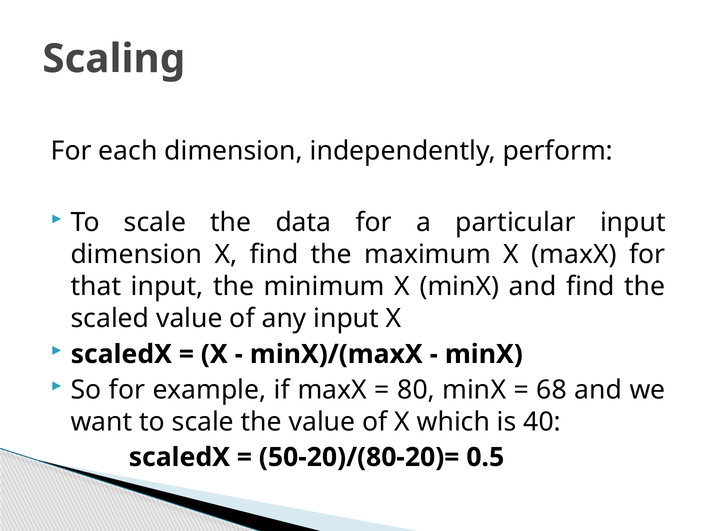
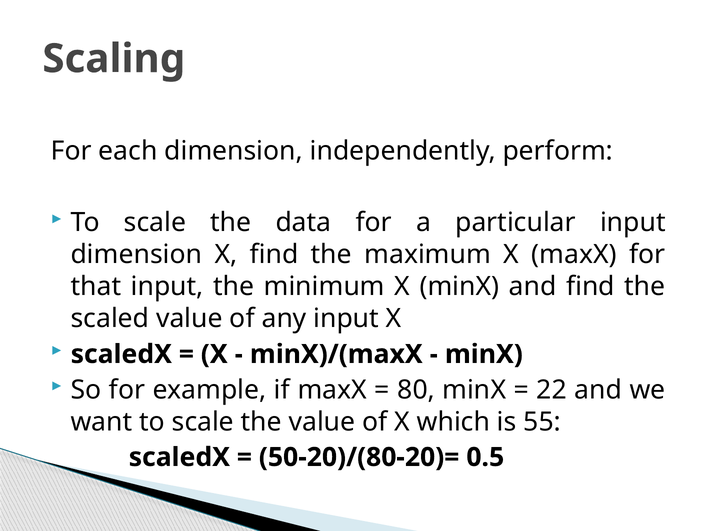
68: 68 -> 22 (552, 390)
40: 40 -> 55 (542, 422)
